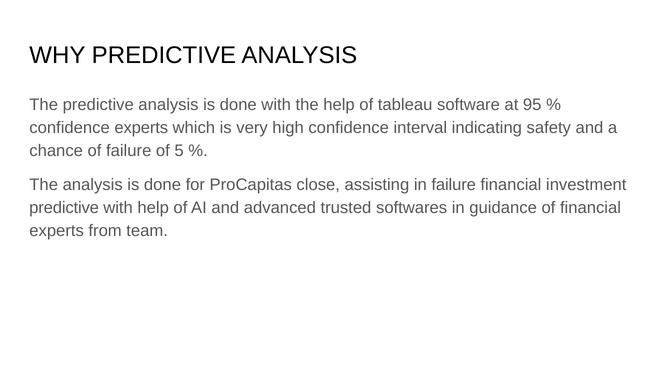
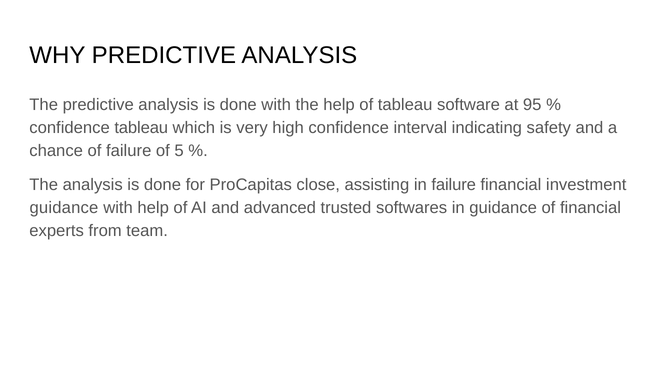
confidence experts: experts -> tableau (141, 128)
predictive: predictive -> guidance (64, 208)
